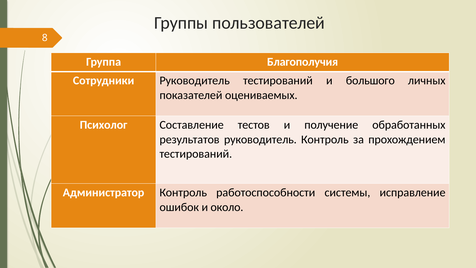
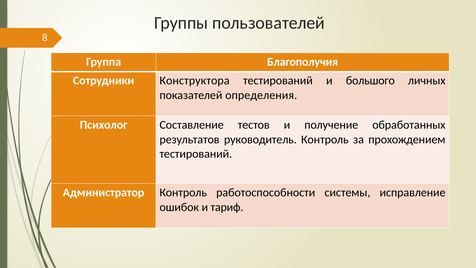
Сотрудники Руководитель: Руководитель -> Конструктора (195, 81)
оцениваемых: оцениваемых -> определения (261, 95)
около: около -> тариф (227, 207)
